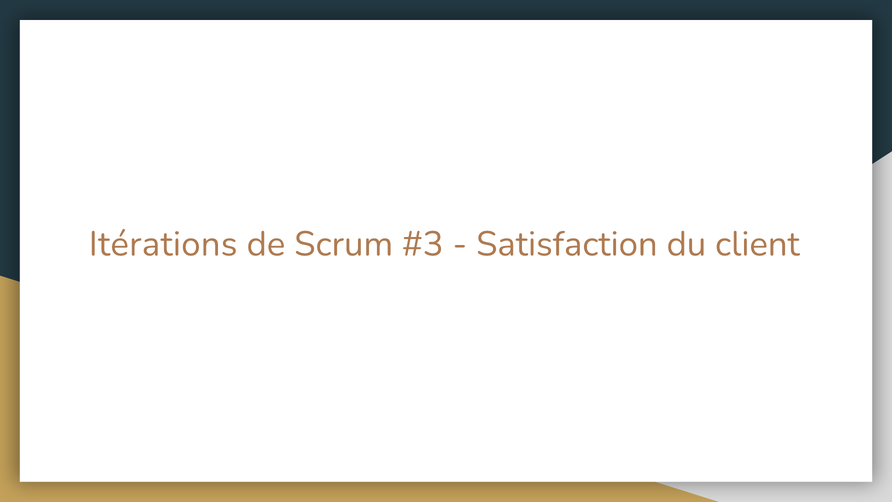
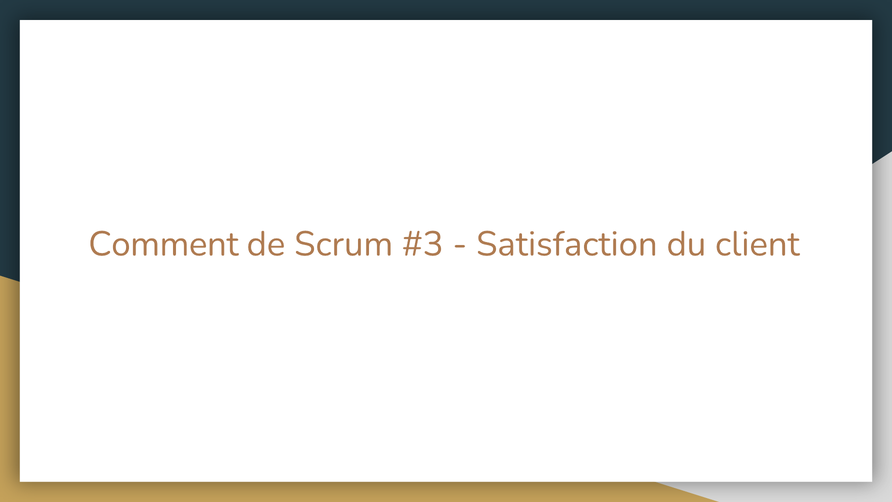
Itérations: Itérations -> Comment (163, 244)
